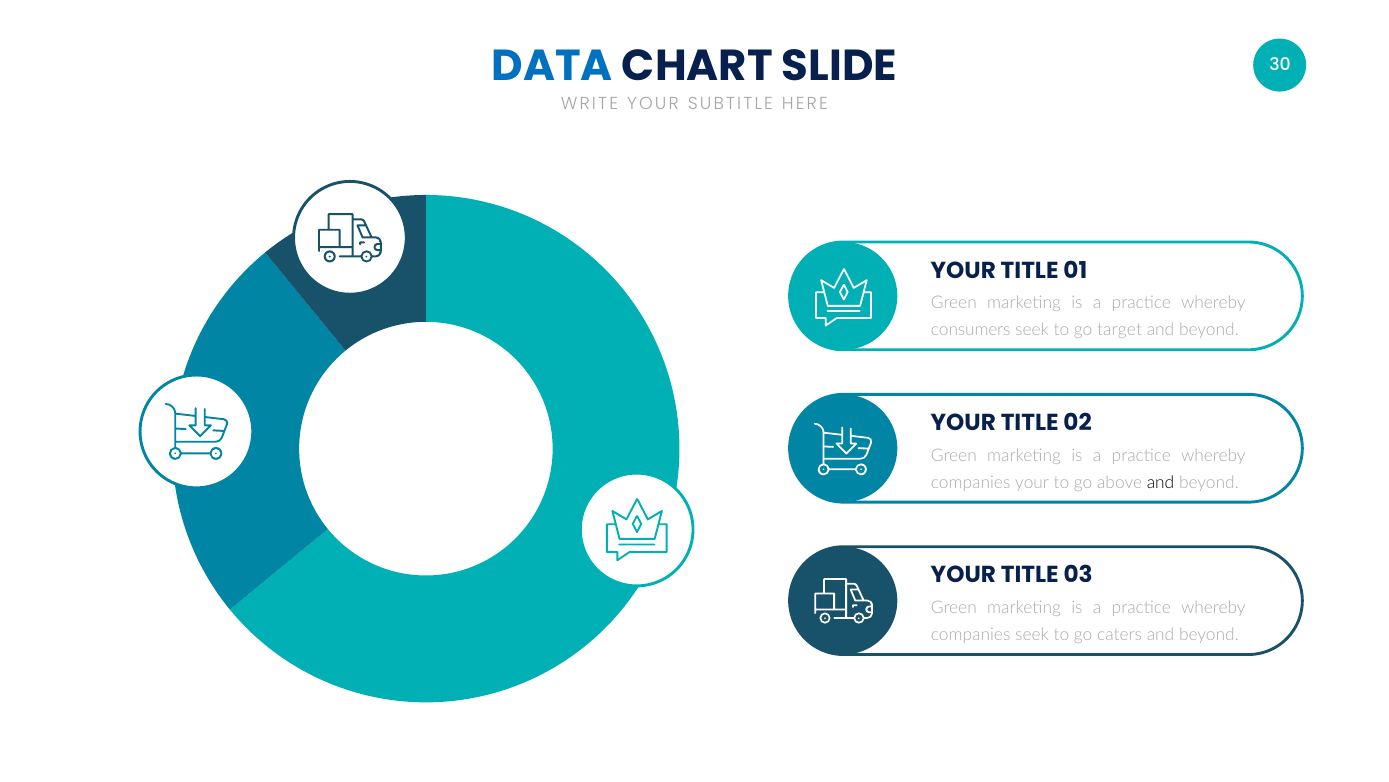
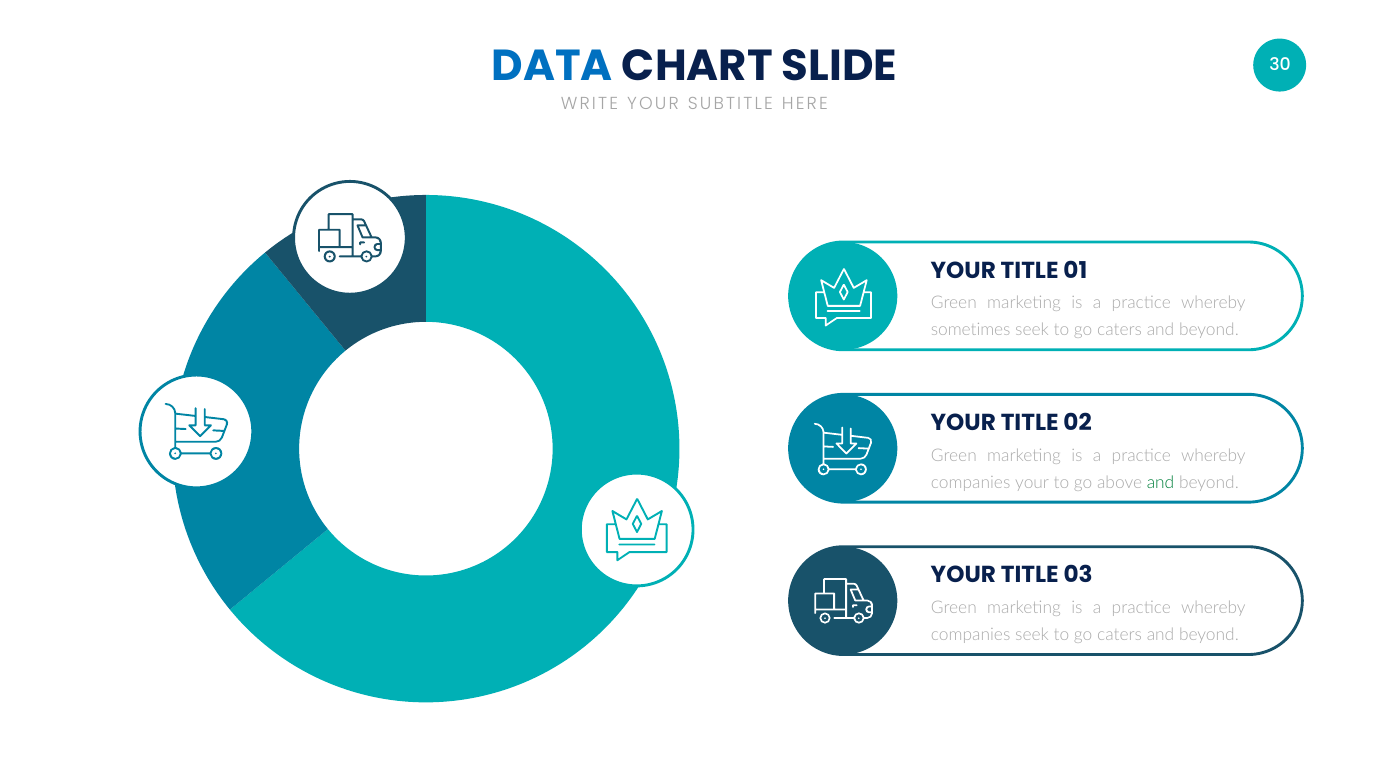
consumers: consumers -> sometimes (971, 330)
target: target -> caters (1120, 330)
and colour: black -> green (1161, 482)
